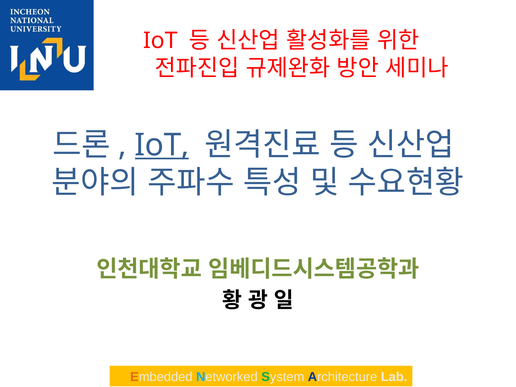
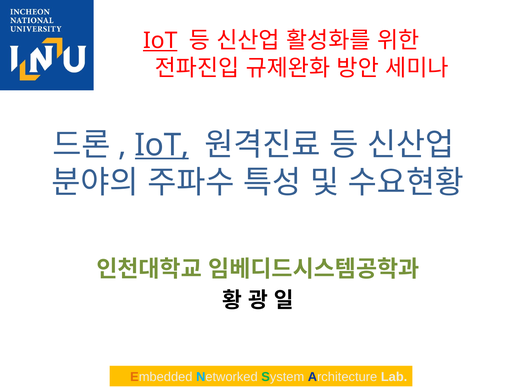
IoT underline: none -> present (160, 41)
